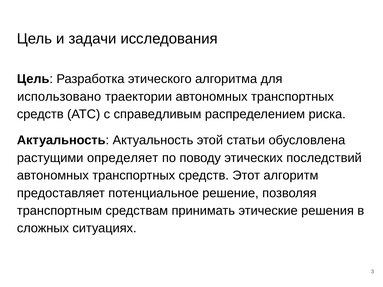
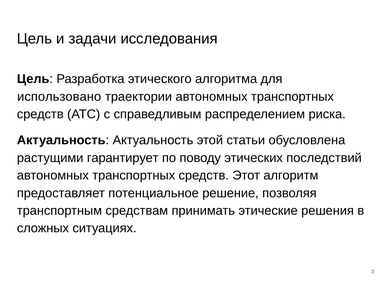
определяет: определяет -> гарантирует (123, 158)
